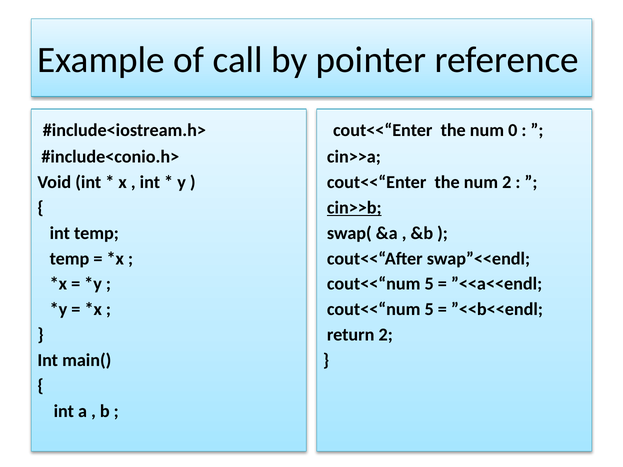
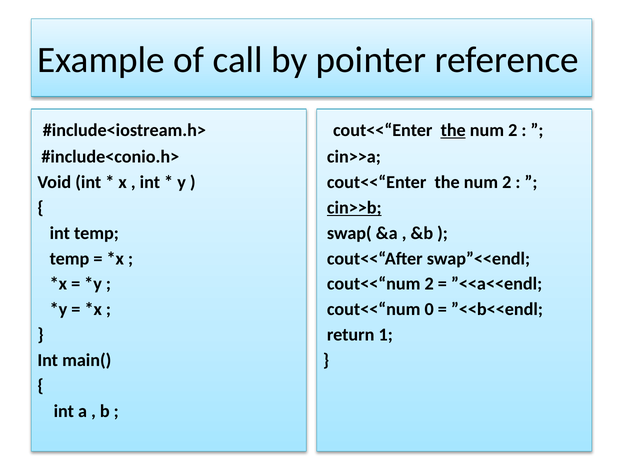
the underline: none -> present (453, 130)
0: 0 -> 2 (513, 130)
5: 5 -> 2 (429, 284)
5: 5 -> 0 (429, 310)
return 2: 2 -> 1 (386, 335)
